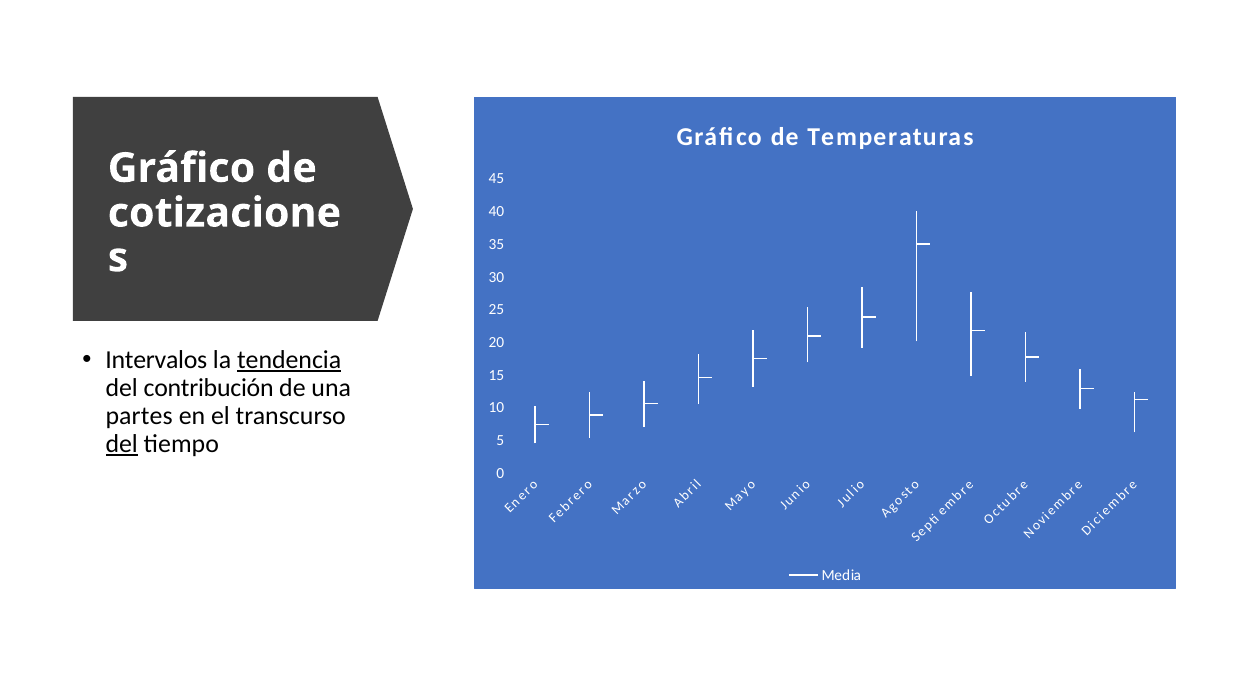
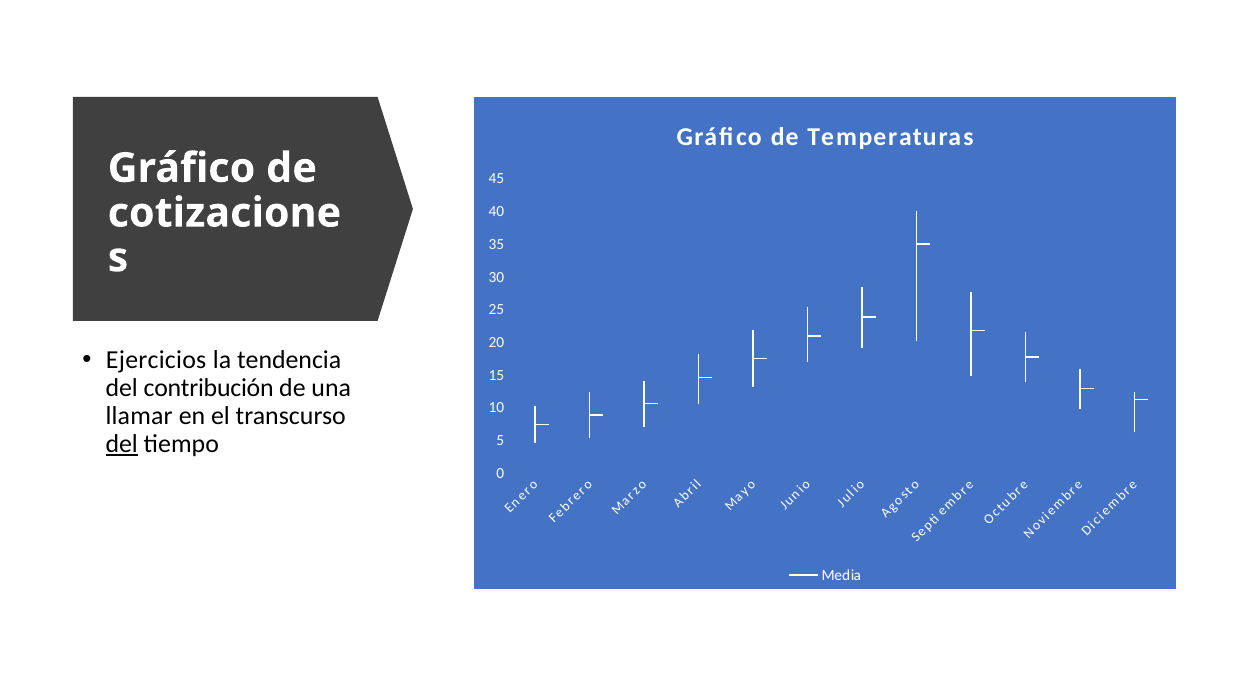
Intervalos: Intervalos -> Ejercicios (156, 360)
tendencia underline: present -> none (289, 360)
partes: partes -> llamar (139, 416)
